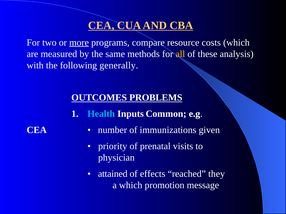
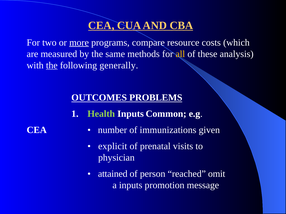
the underline: none -> present (52, 65)
Health colour: light blue -> light green (101, 114)
priority: priority -> explicit (113, 146)
effects: effects -> person (153, 174)
they: they -> omit (217, 174)
a which: which -> inputs (131, 186)
